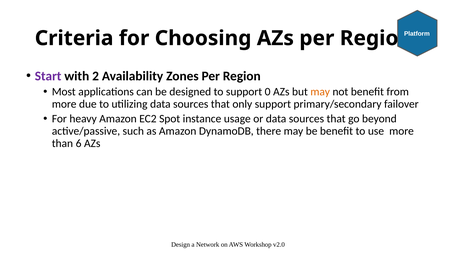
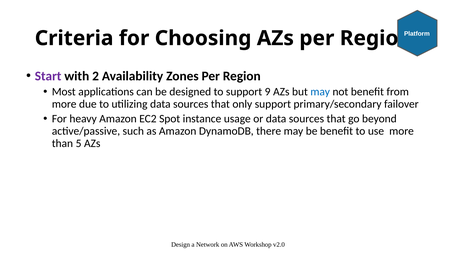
0: 0 -> 9 (268, 92)
may colour: orange -> blue (320, 92)
6: 6 -> 5 (79, 144)
